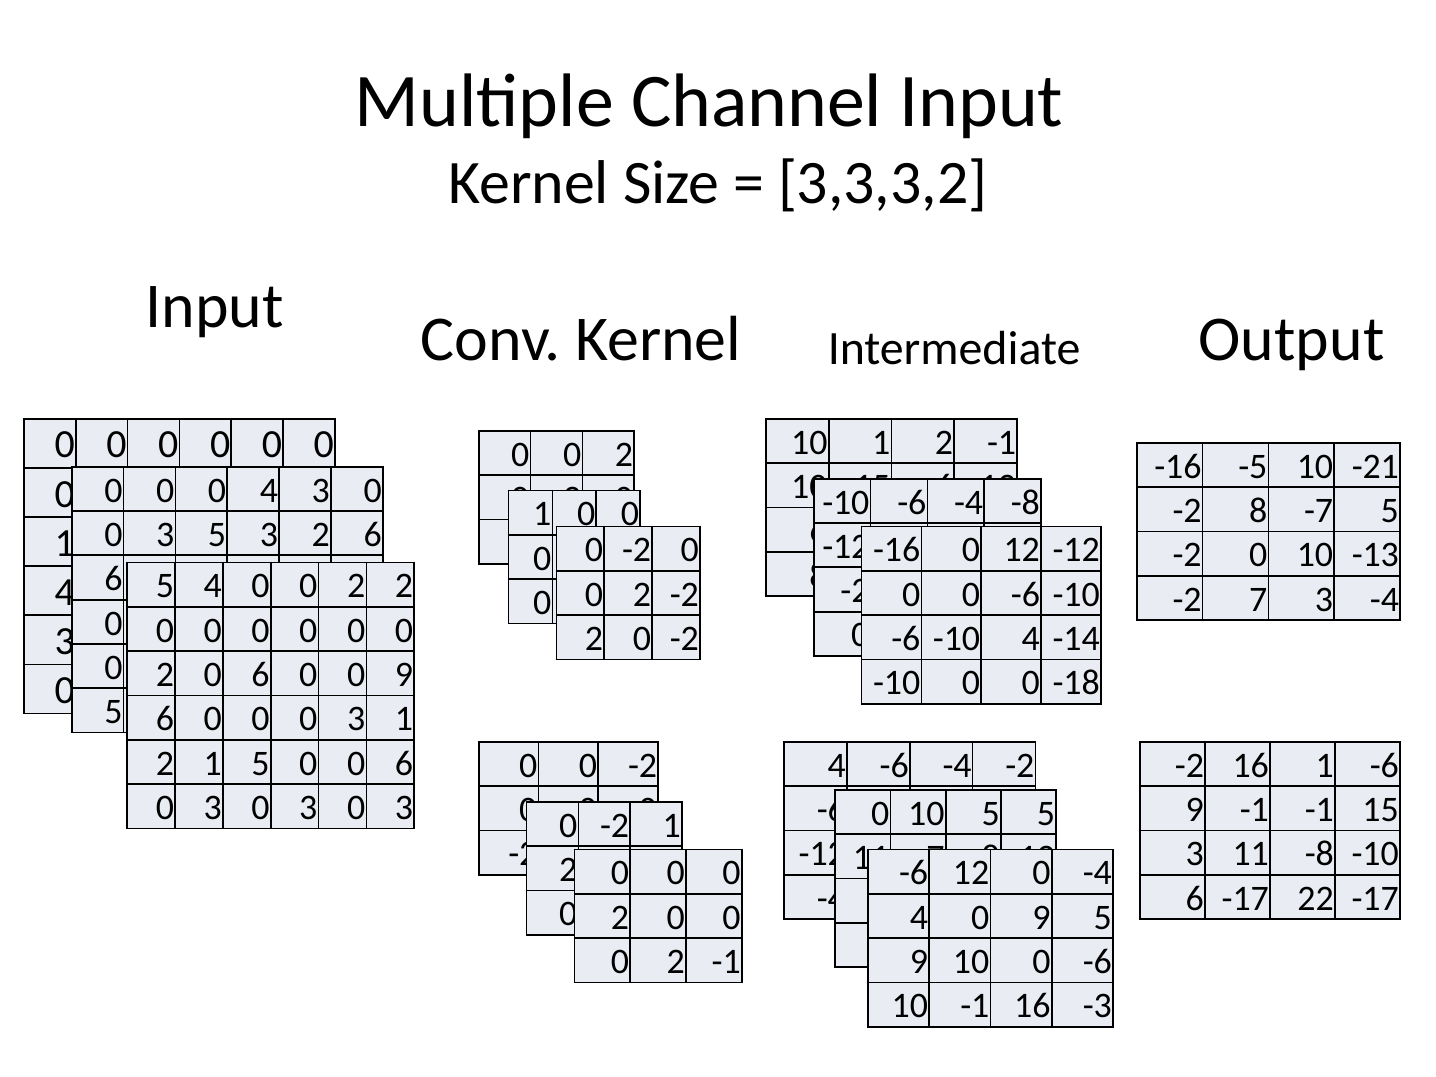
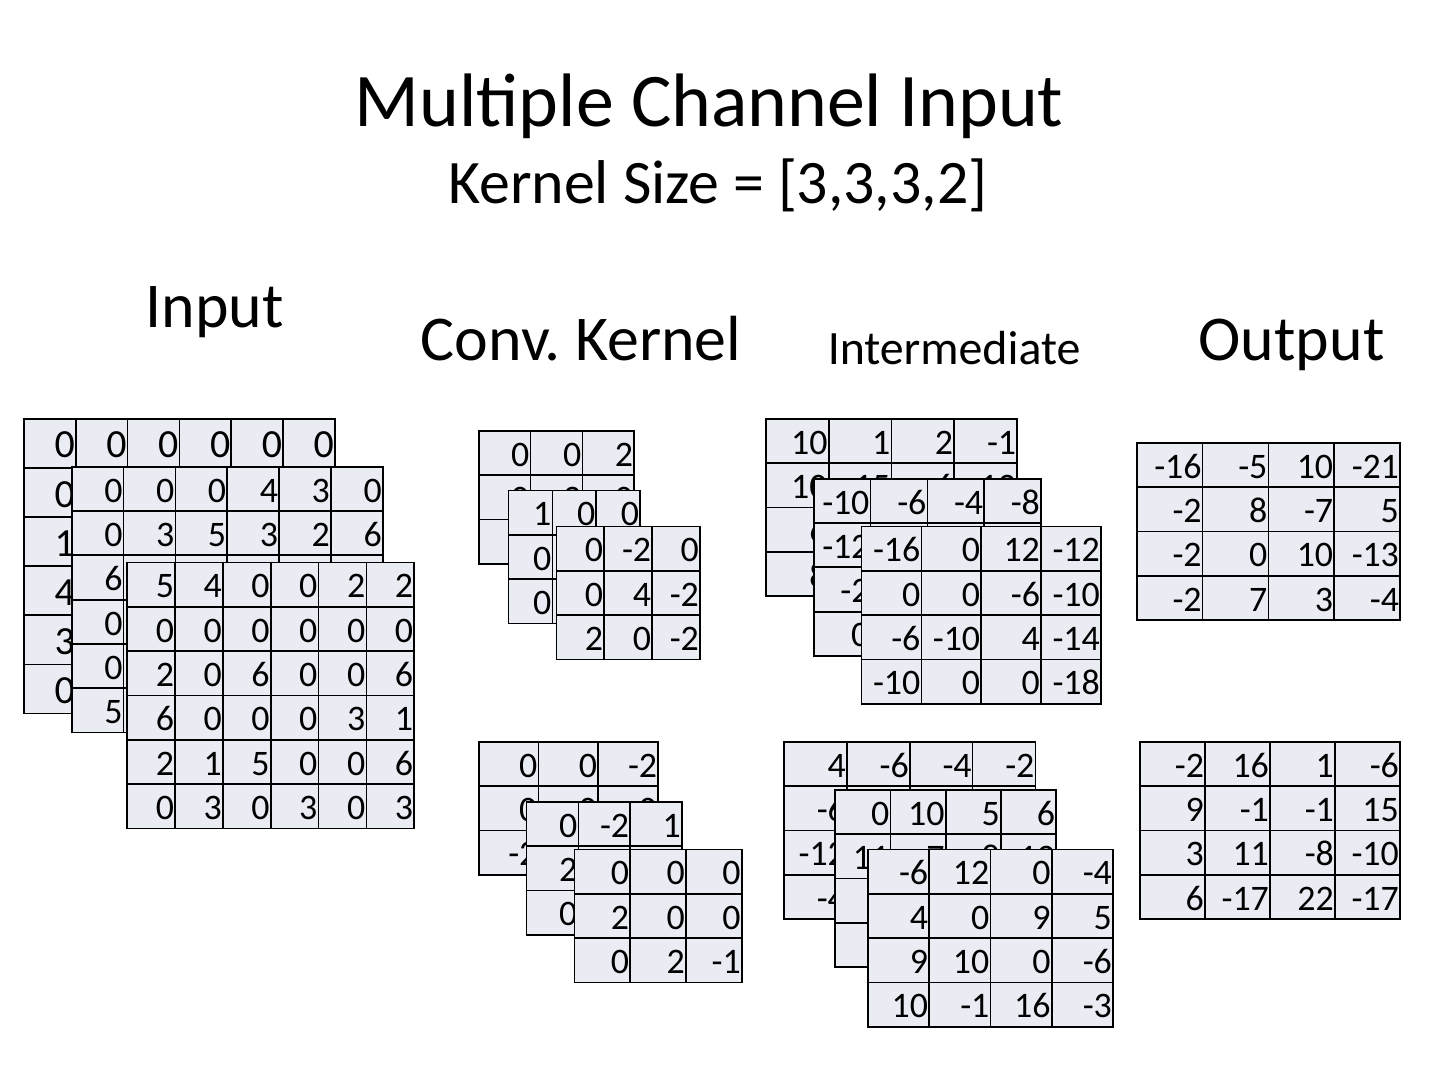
2: 2 -> 4 (642, 594)
9: 9 -> 6 (404, 675)
5 5: 5 -> 6 (1046, 813)
